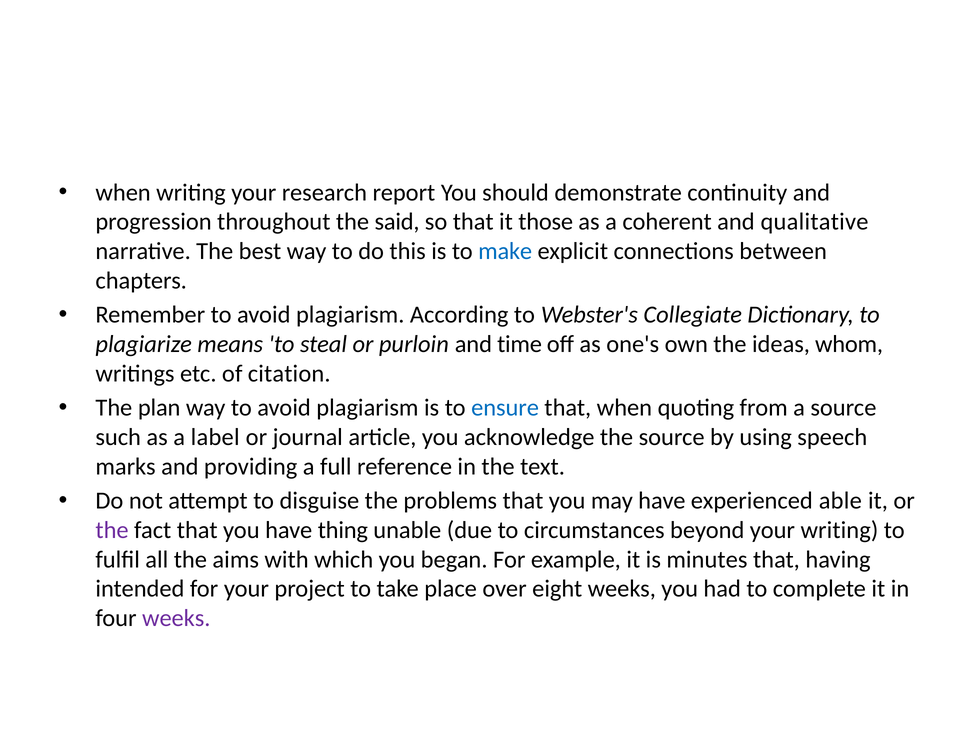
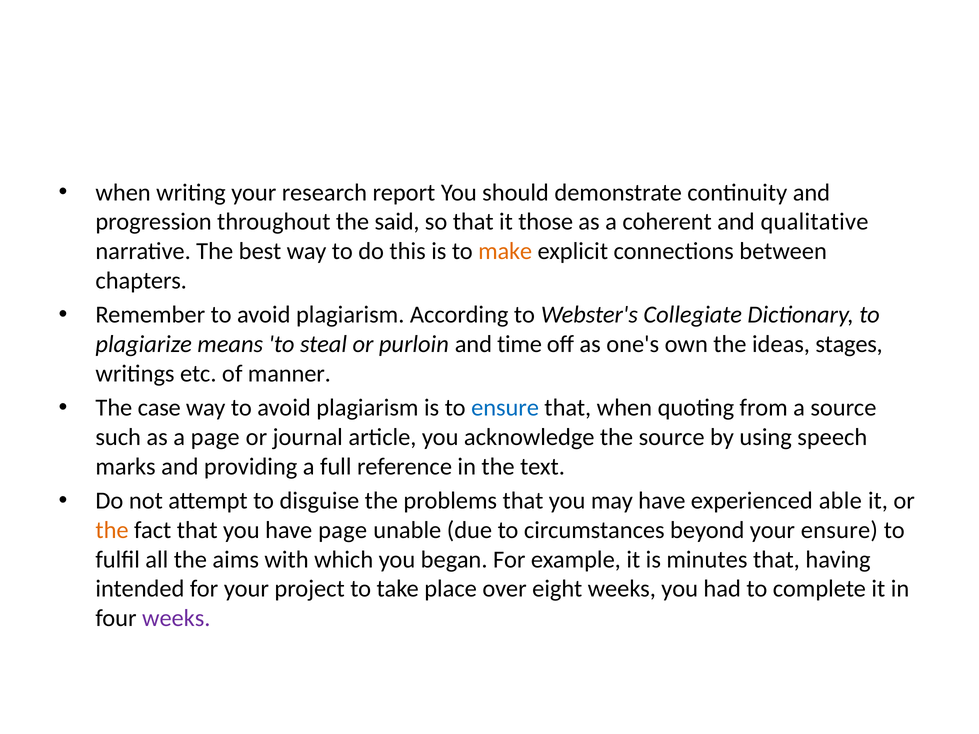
make colour: blue -> orange (505, 251)
whom: whom -> stages (849, 344)
citation: citation -> manner (289, 374)
plan: plan -> case (159, 408)
a label: label -> page (215, 437)
the colour: purple -> orange (112, 530)
have thing: thing -> page (343, 530)
your writing: writing -> ensure (839, 530)
